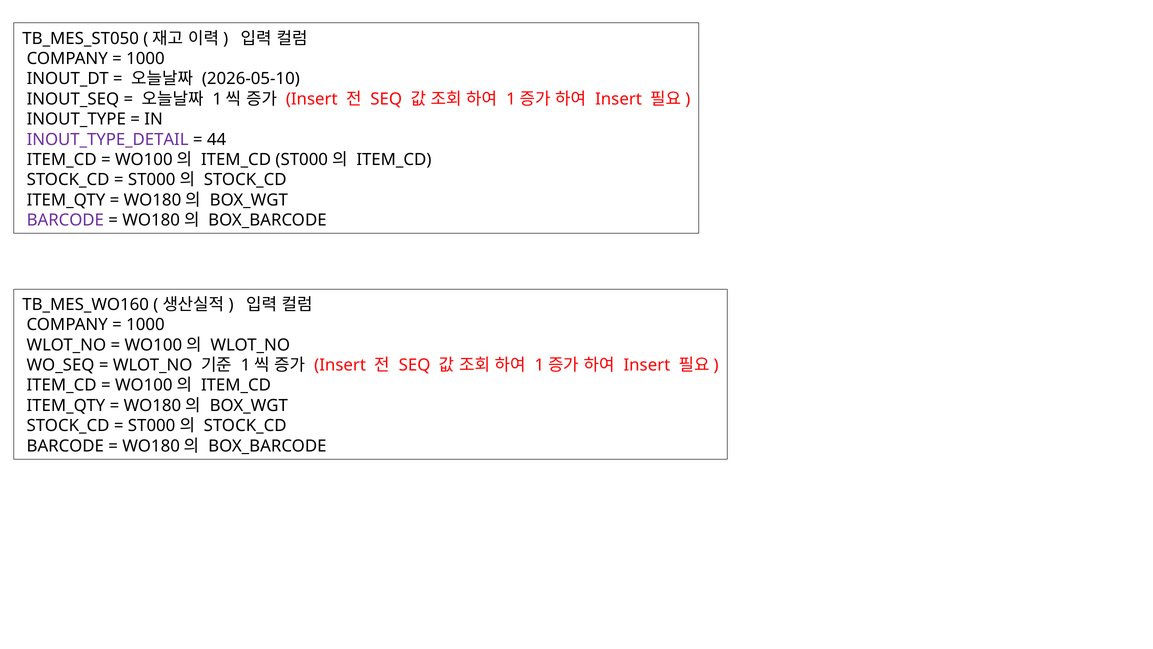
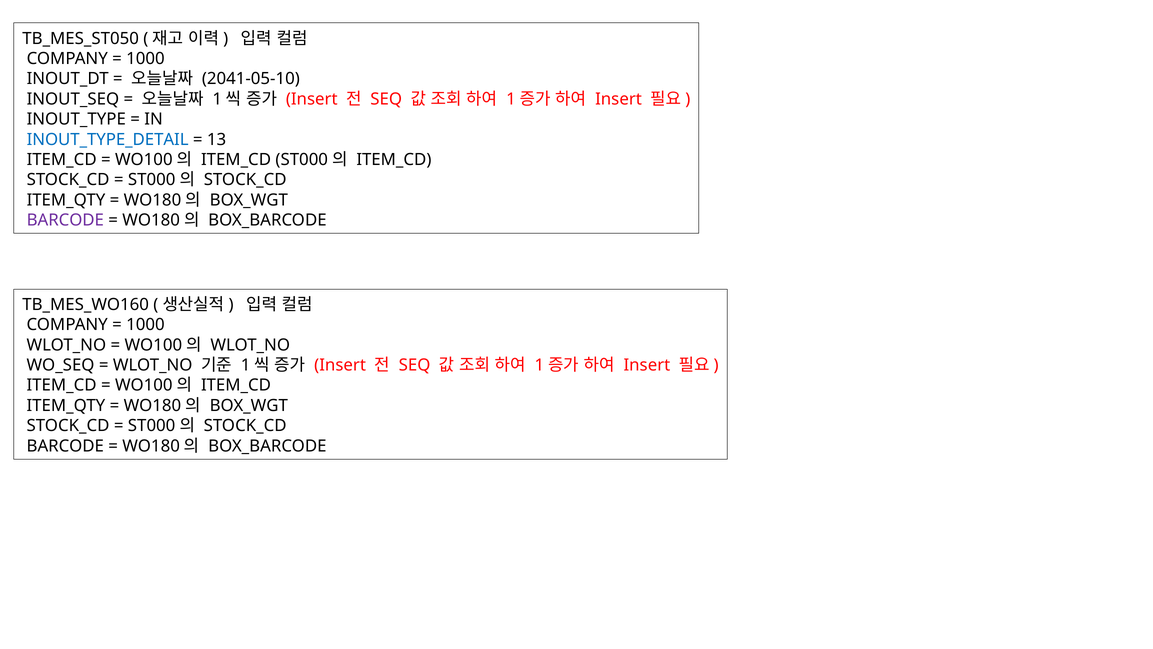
2026-05-10: 2026-05-10 -> 2041-05-10 (251, 79)
INOUT_TYPE_DETAIL colour: purple -> blue (108, 139)
44: 44 -> 13 (217, 139)
